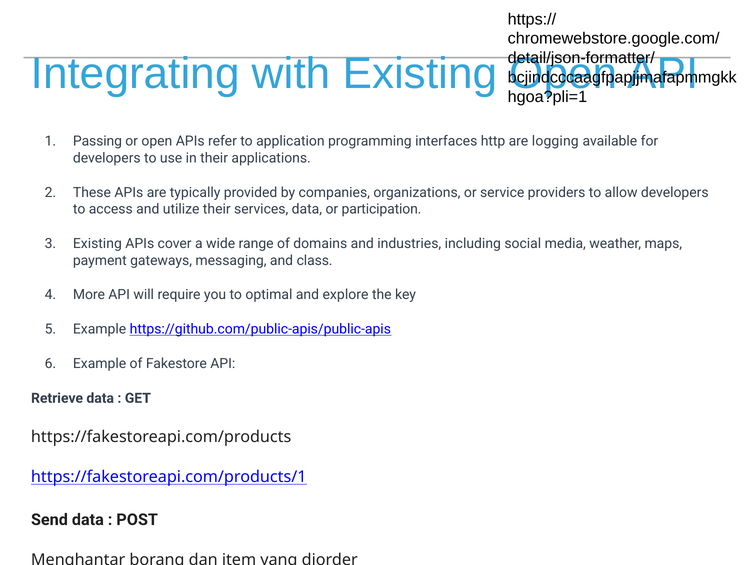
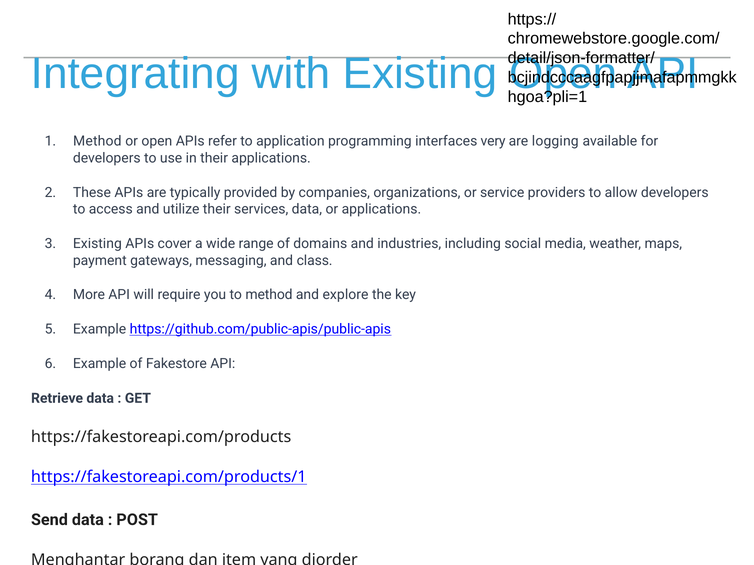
Passing: Passing -> Method (97, 141)
http: http -> very (493, 141)
or participation: participation -> applications (381, 209)
to optimal: optimal -> method (269, 295)
